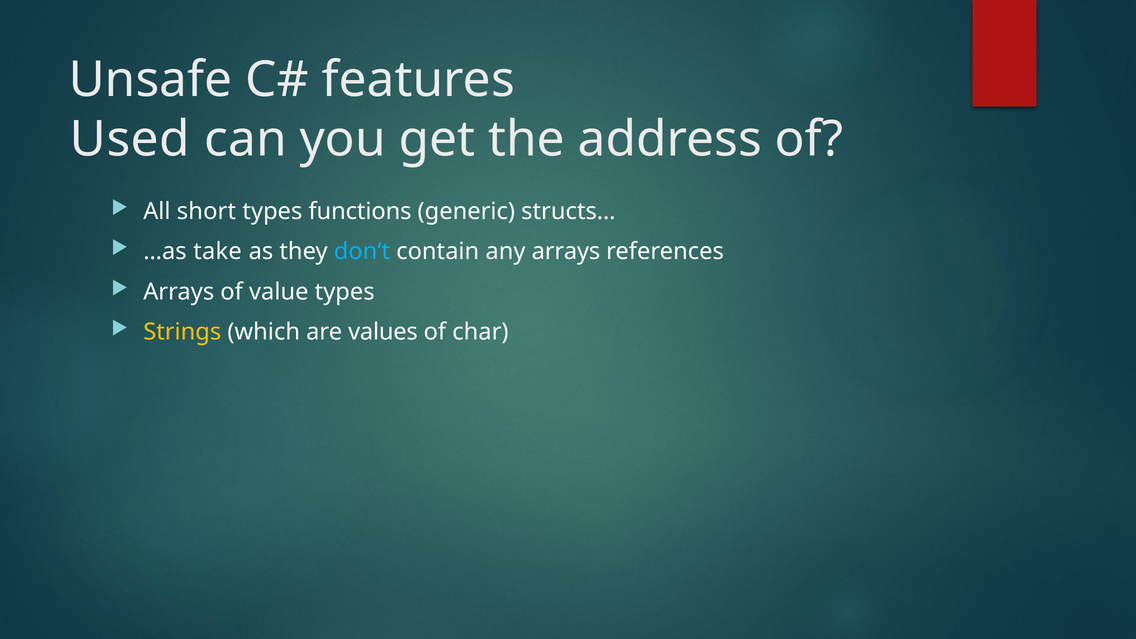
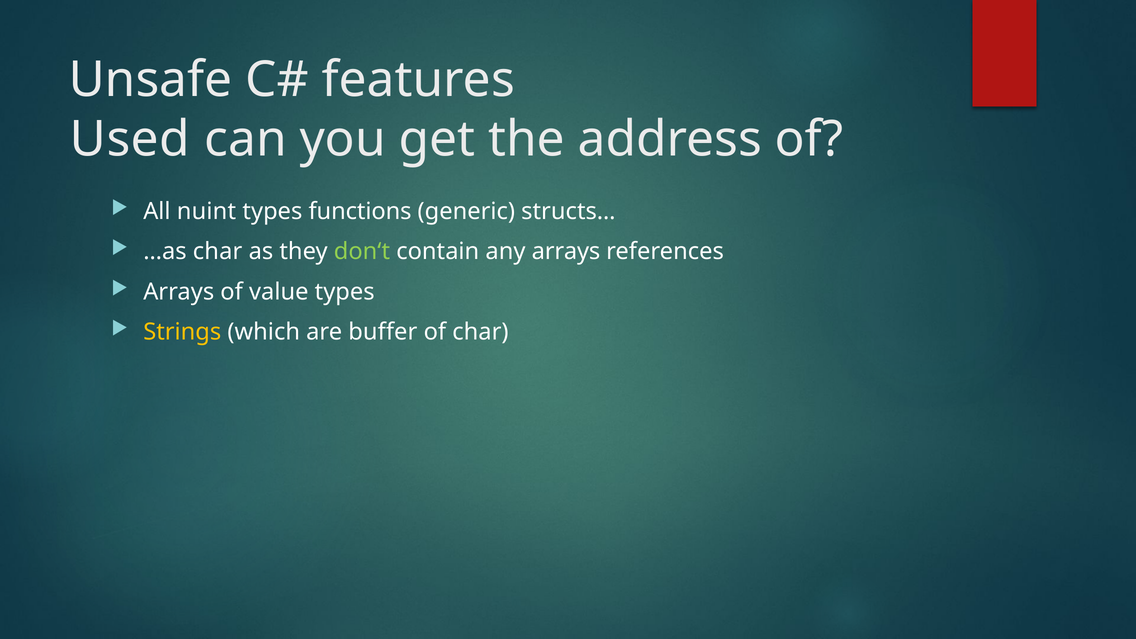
short: short -> nuint (206, 211)
…as take: take -> char (218, 252)
don‘t colour: light blue -> light green (362, 252)
values: values -> buffer (383, 332)
